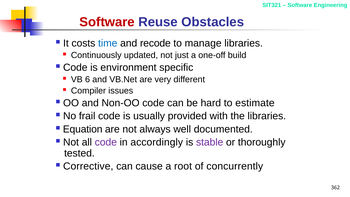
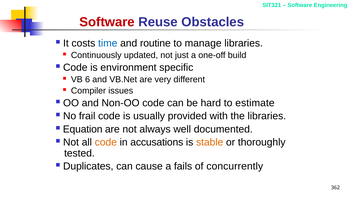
recode: recode -> routine (155, 43)
code colour: purple -> orange (106, 142)
accordingly: accordingly -> accusations (157, 142)
stable colour: purple -> orange (210, 142)
Corrective: Corrective -> Duplicates (88, 166)
root: root -> fails (183, 166)
